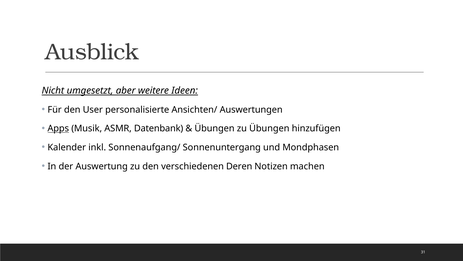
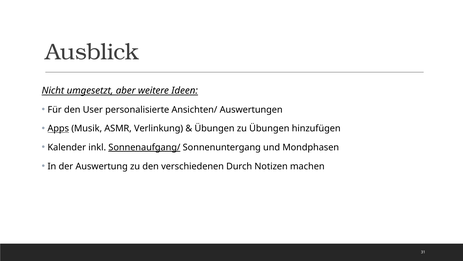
Datenbank: Datenbank -> Verlinkung (159, 128)
Sonnenaufgang/ underline: none -> present (144, 147)
Deren: Deren -> Durch (239, 166)
